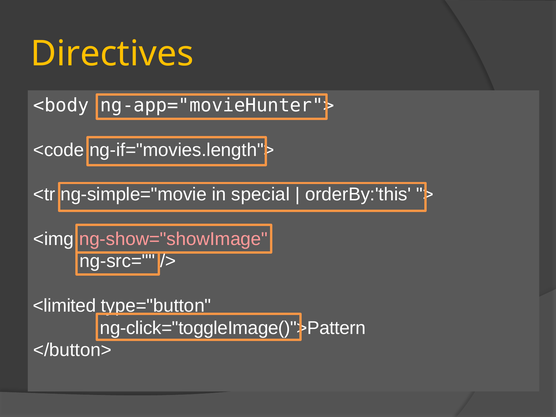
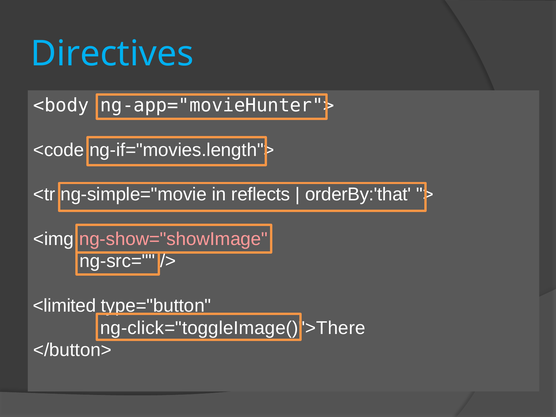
Directives colour: yellow -> light blue (112, 54)
special: special -> reflects (261, 194)
orderBy:'this: orderBy:'this -> orderBy:'that (358, 194)
ng-click="toggleImage()">Pattern: ng-click="toggleImage()">Pattern -> ng-click="toggleImage()">There (233, 328)
